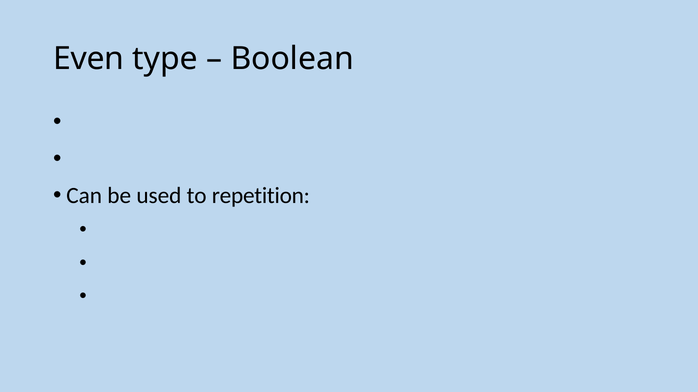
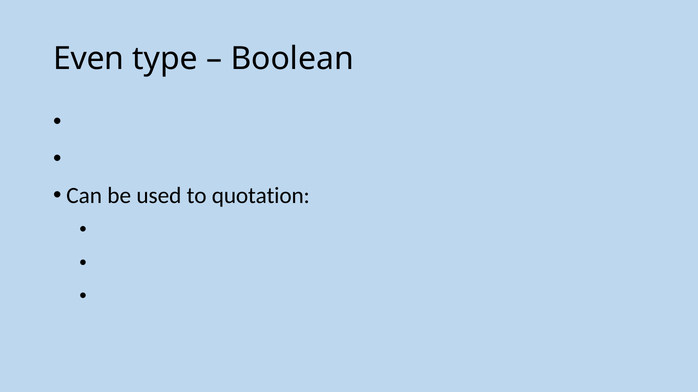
repetition: repetition -> quotation (261, 196)
